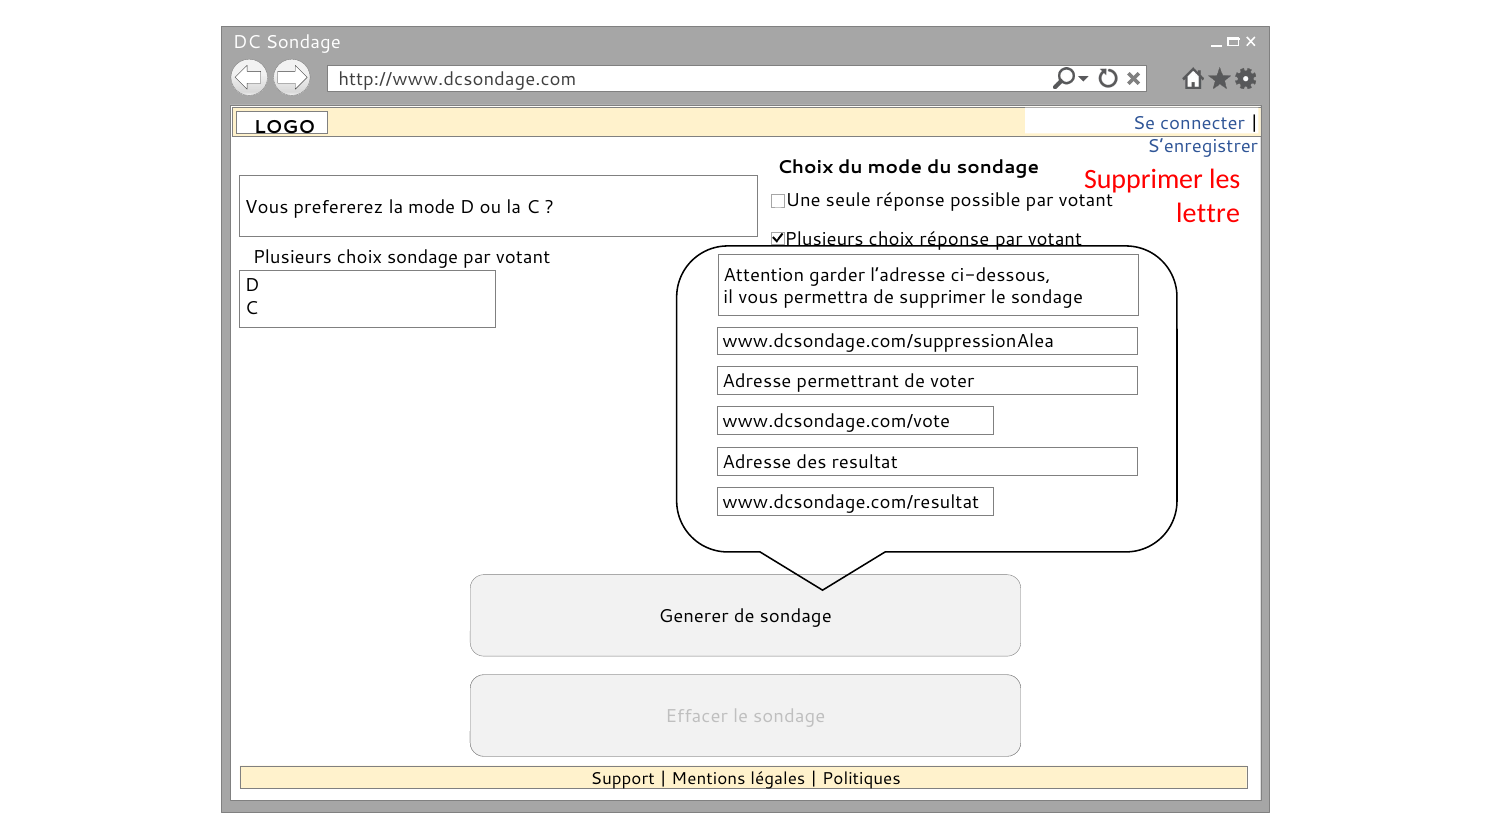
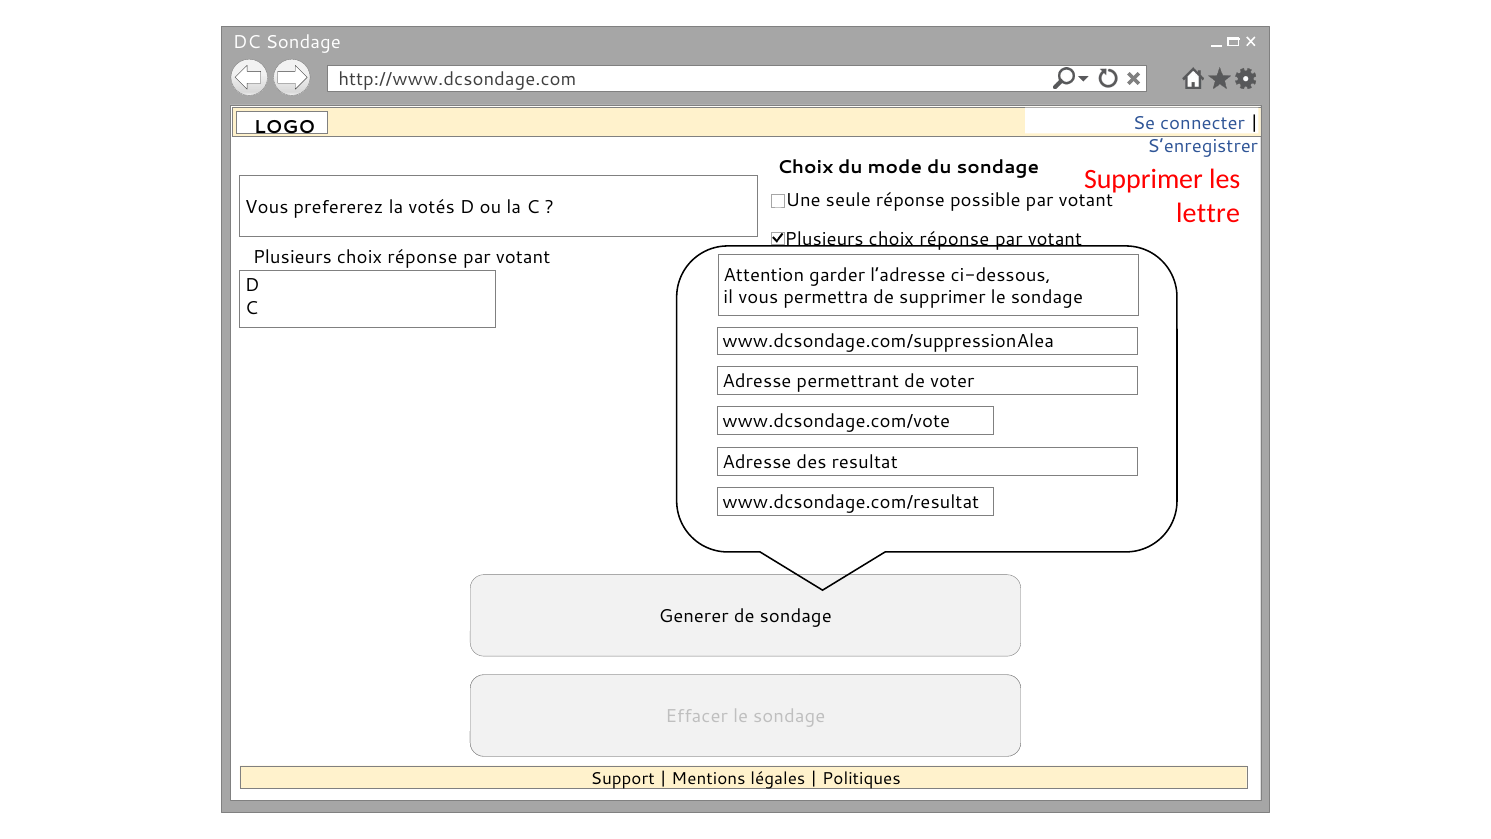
la mode: mode -> votés (432, 207)
sondage: sondage -> réponse (423, 258)
